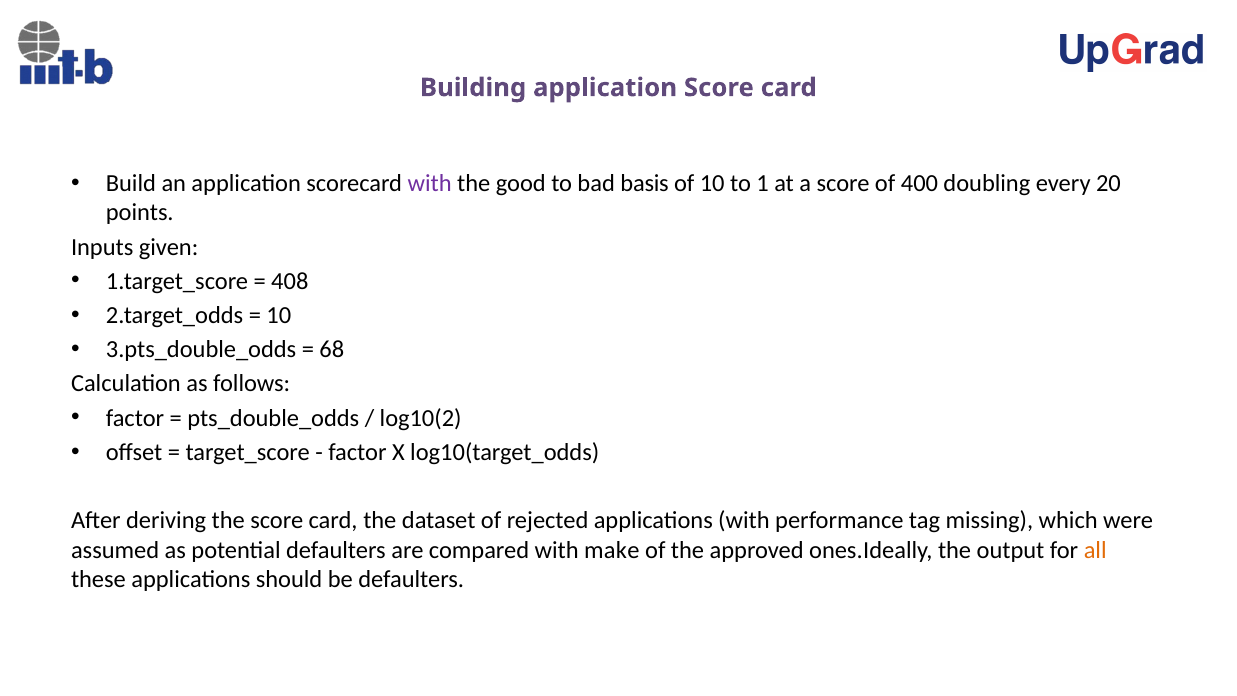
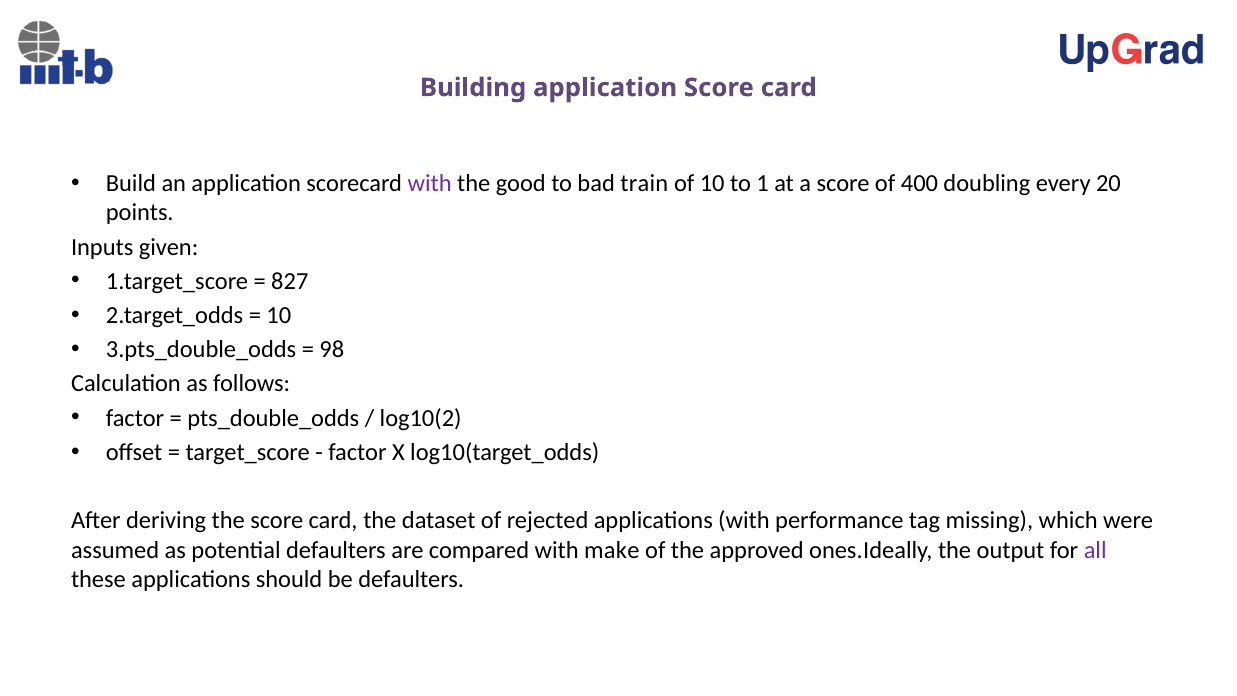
basis: basis -> train (644, 183)
408: 408 -> 827 (290, 281)
68: 68 -> 98 (332, 350)
all colour: orange -> purple (1095, 550)
